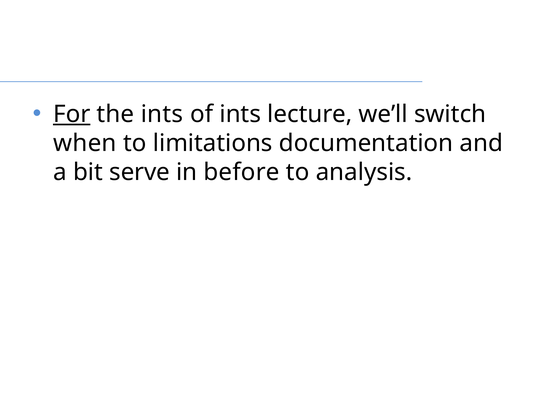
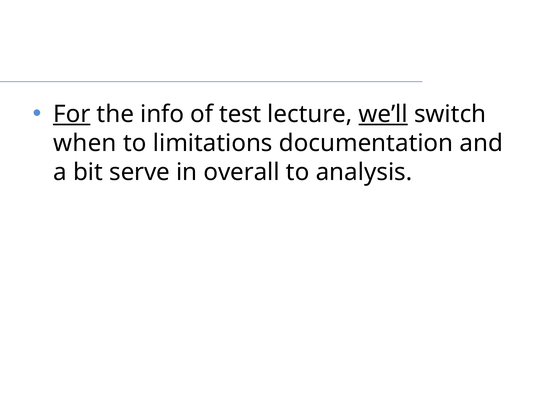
the ints: ints -> info (162, 114)
of ints: ints -> test (240, 114)
we’ll underline: none -> present (383, 114)
before: before -> overall (242, 172)
